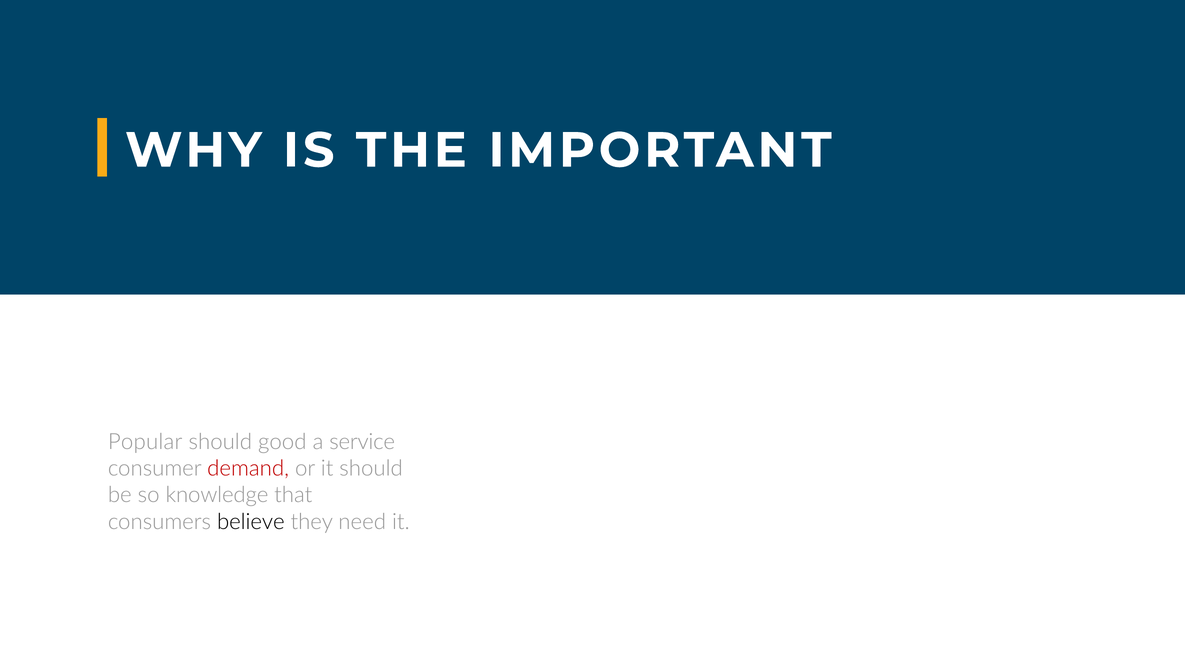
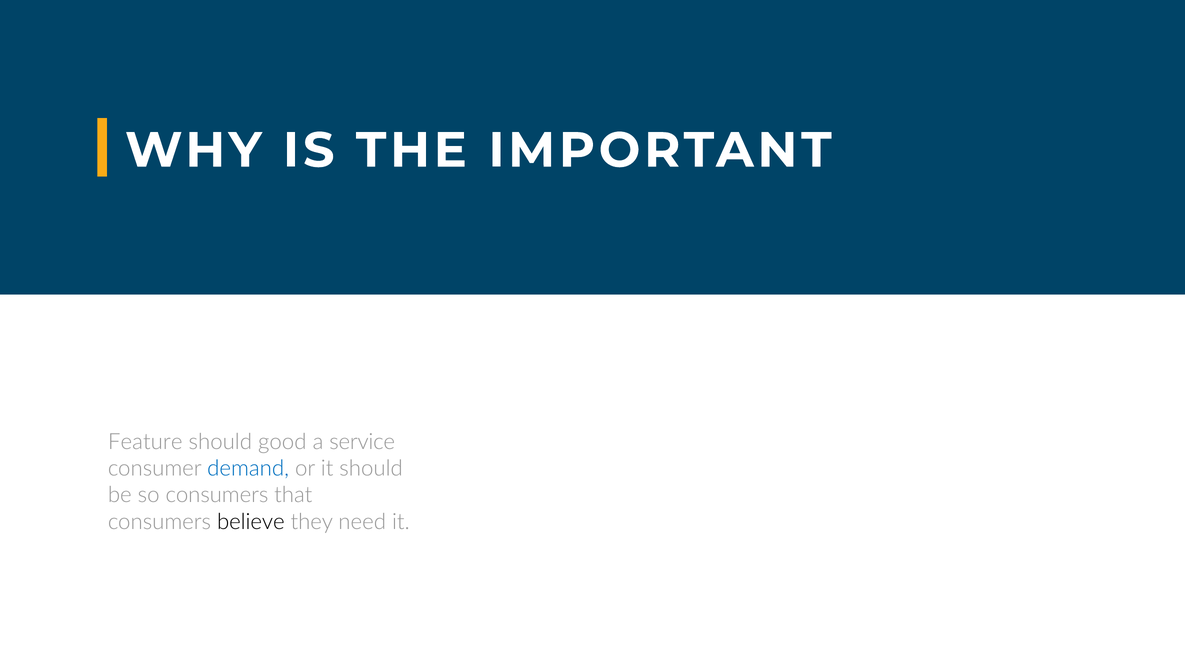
Popular: Popular -> Feature (145, 442)
demand colour: red -> blue (248, 468)
so knowledge: knowledge -> consumers (217, 495)
